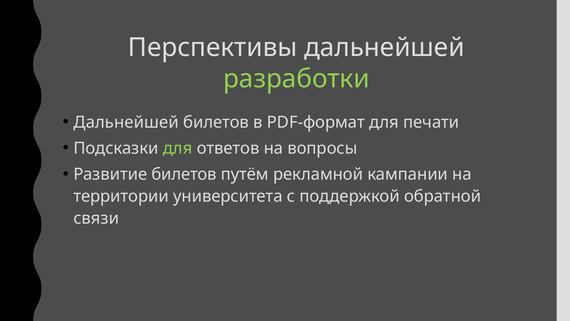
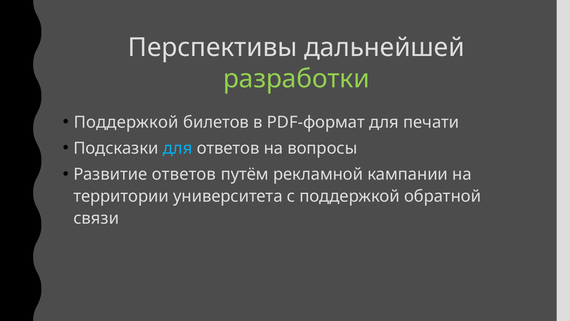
Дальнейшей: Дальнейшей -> Поддержкой (126, 122)
для colour: light green -> light blue (178, 148)
Развитие билетов: билетов -> ответов (184, 174)
